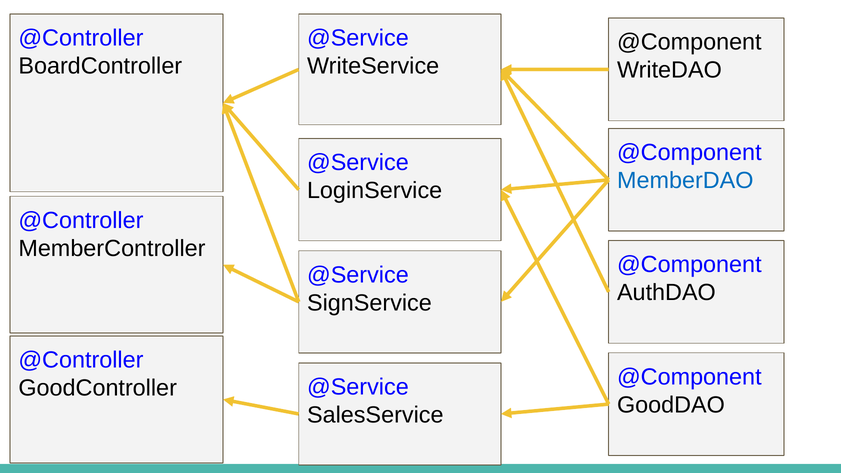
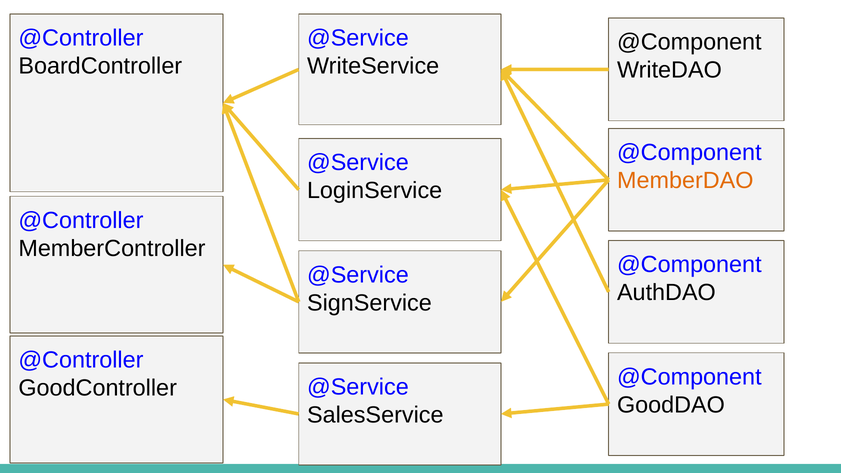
MemberDAO colour: blue -> orange (685, 181)
